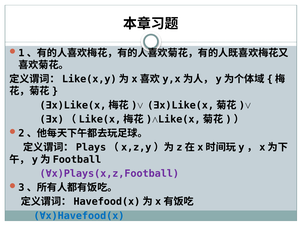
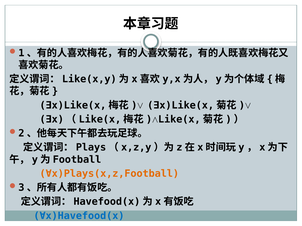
∀x)Plays(x,z,Football colour: purple -> orange (109, 174)
